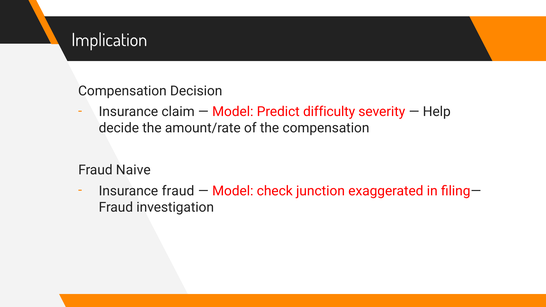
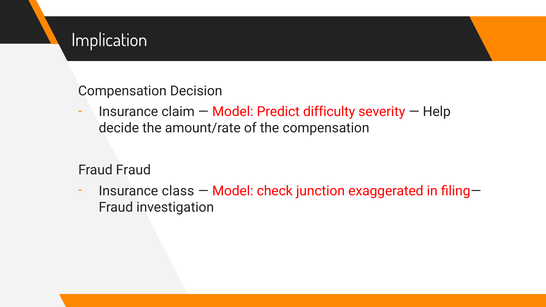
Fraud Naive: Naive -> Fraud (133, 170)
Insurance fraud: fraud -> class (178, 191)
